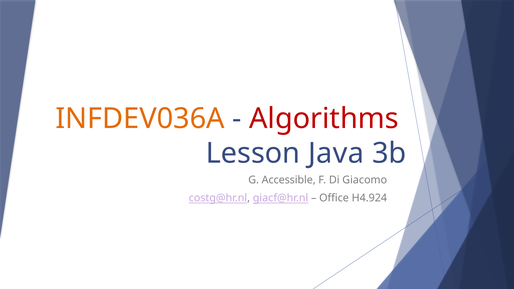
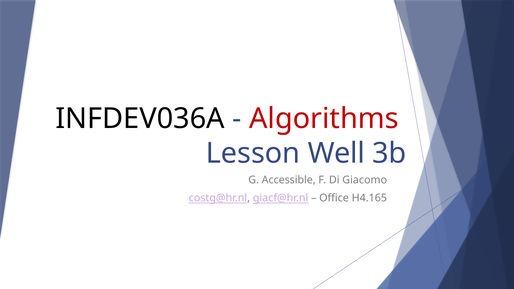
INFDEV036A colour: orange -> black (140, 119)
Java: Java -> Well (336, 154)
H4.924: H4.924 -> H4.165 (369, 198)
